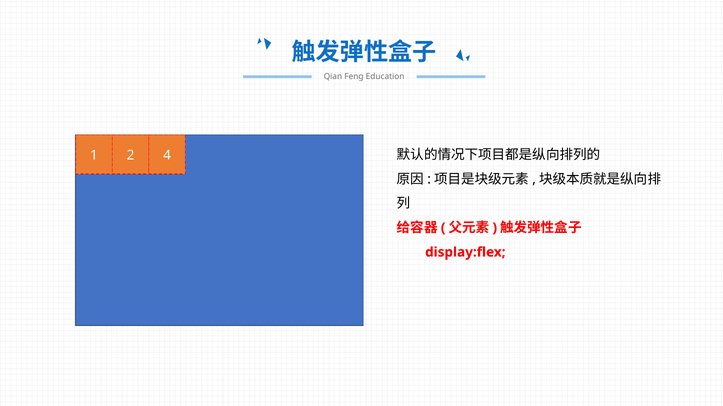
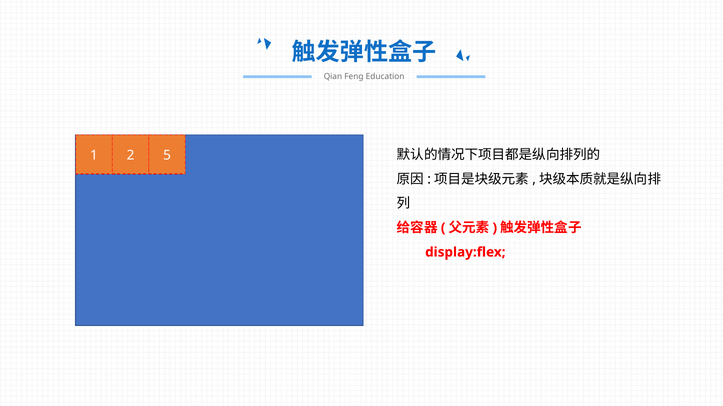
4: 4 -> 5 (167, 156)
